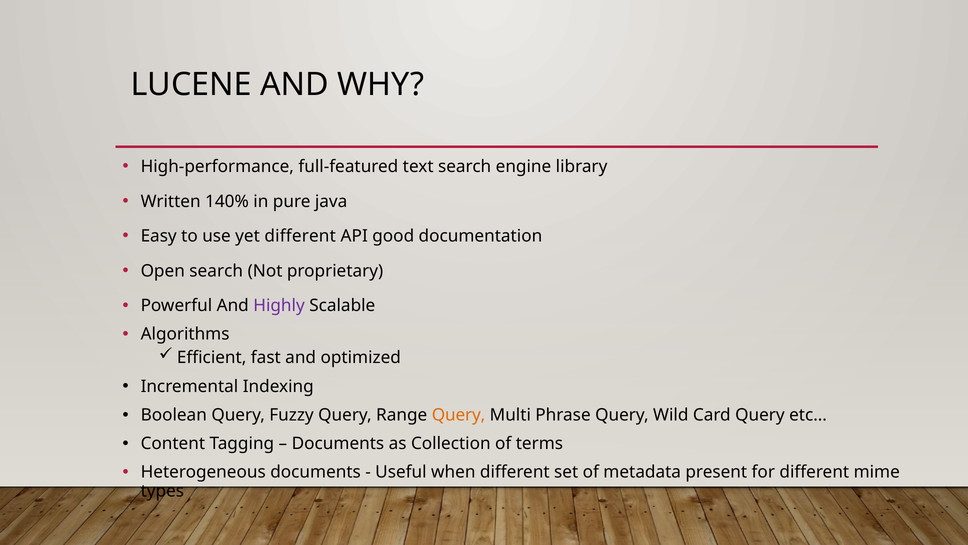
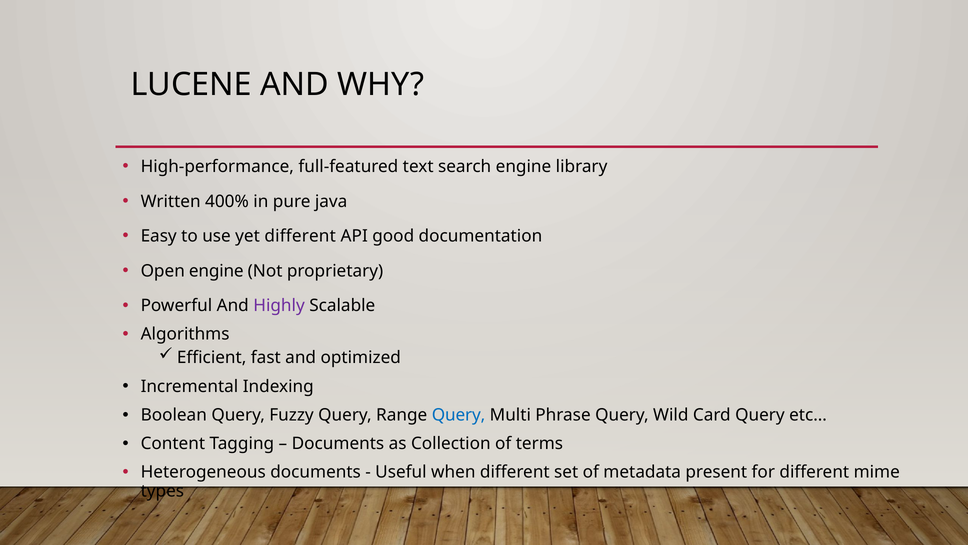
140%: 140% -> 400% (227, 201)
Open search: search -> engine (216, 271)
Query colour: orange -> blue (459, 415)
